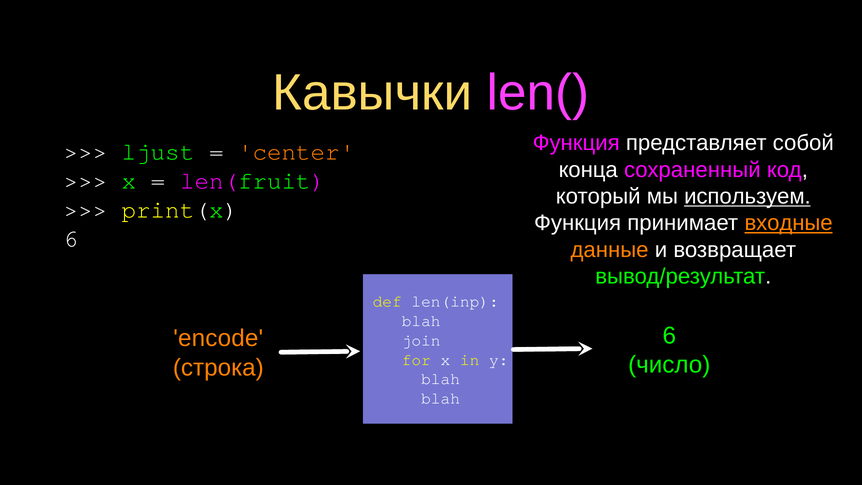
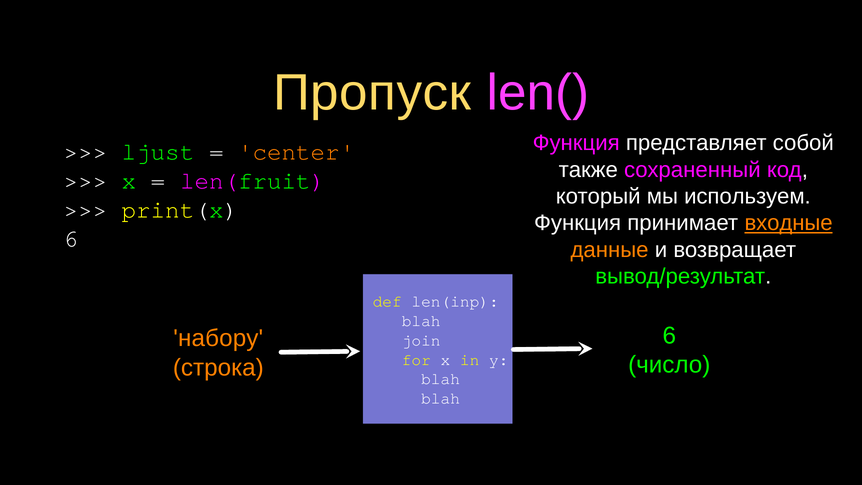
Кавычки: Кавычки -> Пропуск (372, 93)
конца: конца -> также (588, 170)
используем underline: present -> none (747, 196)
encode: encode -> набору (218, 338)
